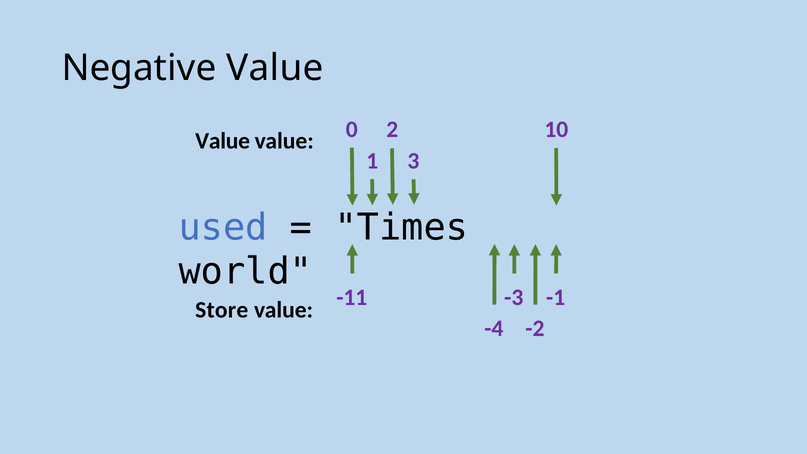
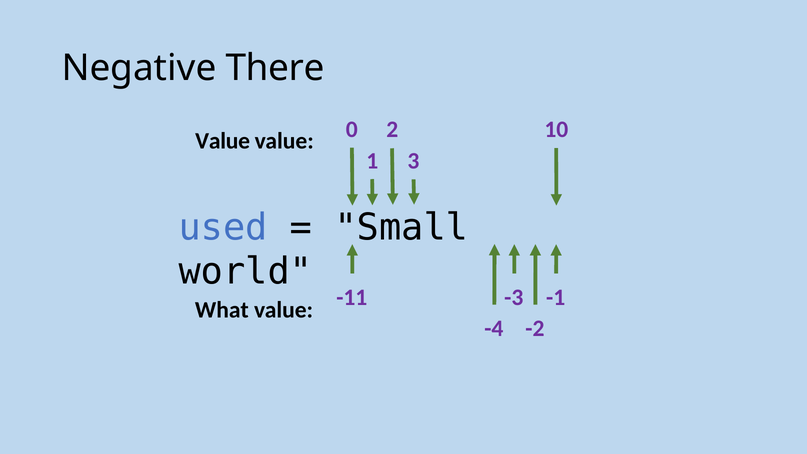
Negative Value: Value -> There (275, 68)
Times: Times -> Small (401, 227)
Store: Store -> What (222, 310)
